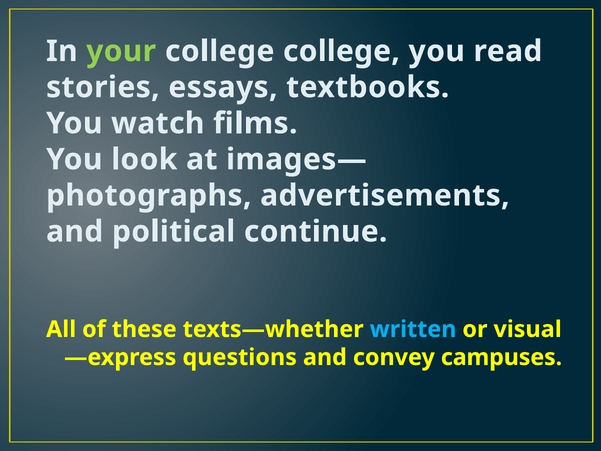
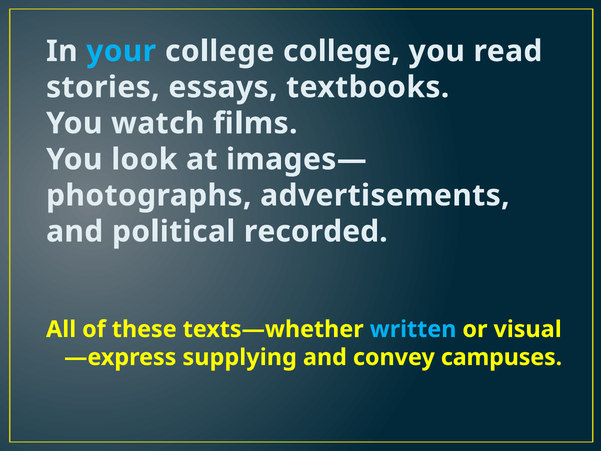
your colour: light green -> light blue (121, 51)
continue: continue -> recorded (316, 231)
questions: questions -> supplying (240, 357)
